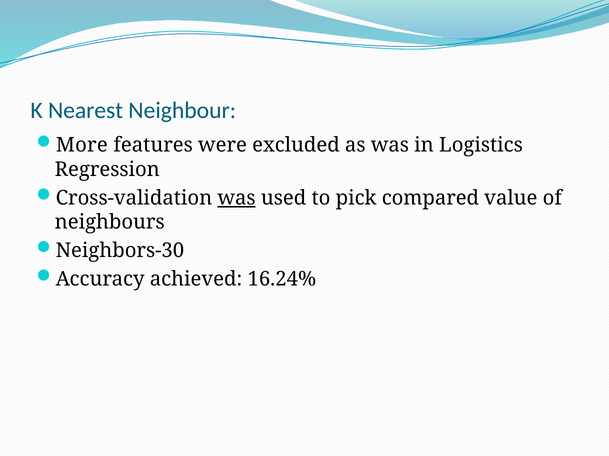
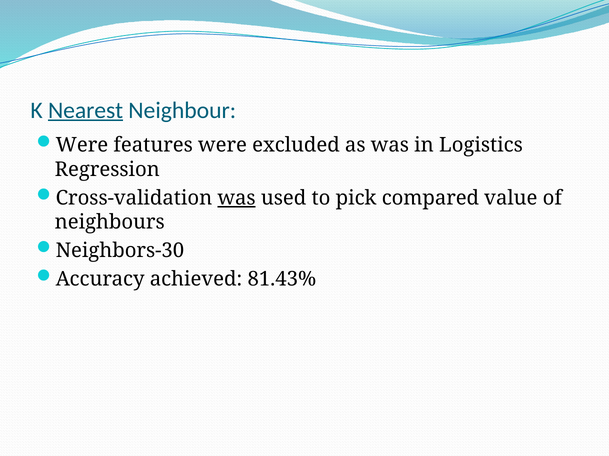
Nearest underline: none -> present (86, 110)
More: More -> Were (82, 146)
16.24%: 16.24% -> 81.43% (282, 279)
